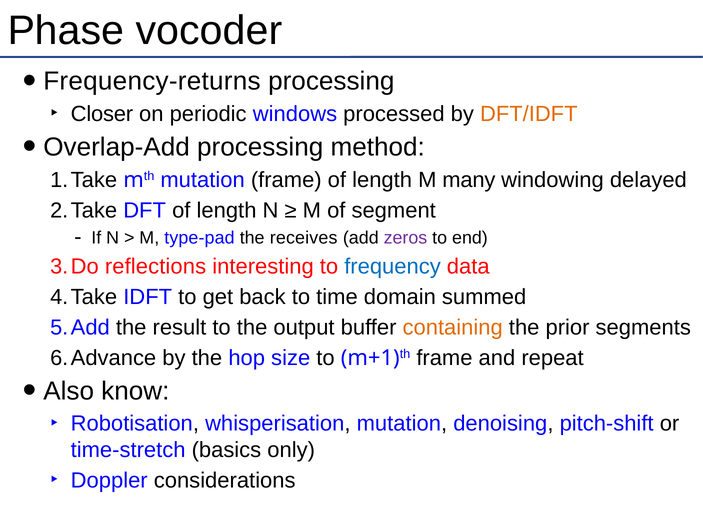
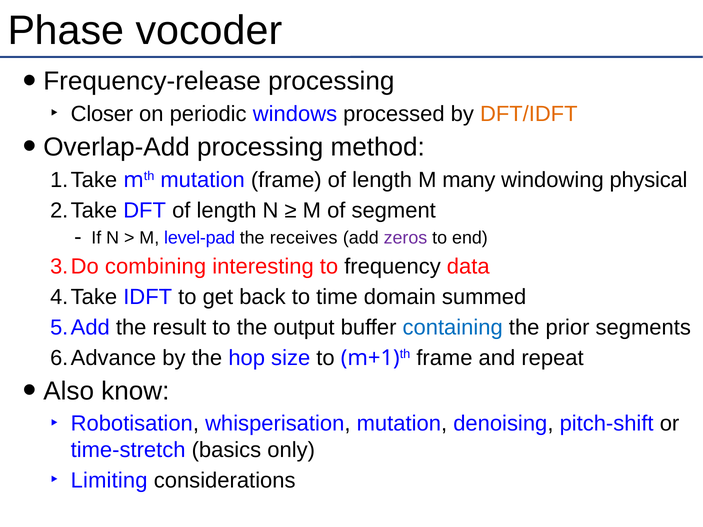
Frequency-returns: Frequency-returns -> Frequency-release (152, 81)
delayed: delayed -> physical (648, 180)
type-pad: type-pad -> level-pad (200, 238)
reflections: reflections -> combining (156, 266)
frequency colour: blue -> black (393, 266)
containing colour: orange -> blue (453, 327)
Doppler: Doppler -> Limiting (109, 481)
